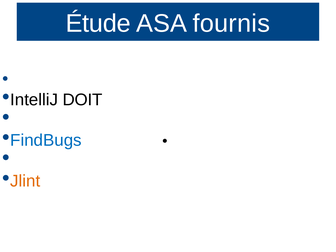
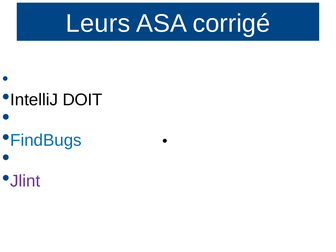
Étude: Étude -> Leurs (98, 24)
fournis: fournis -> corrigé (231, 24)
Jlint colour: orange -> purple (25, 181)
